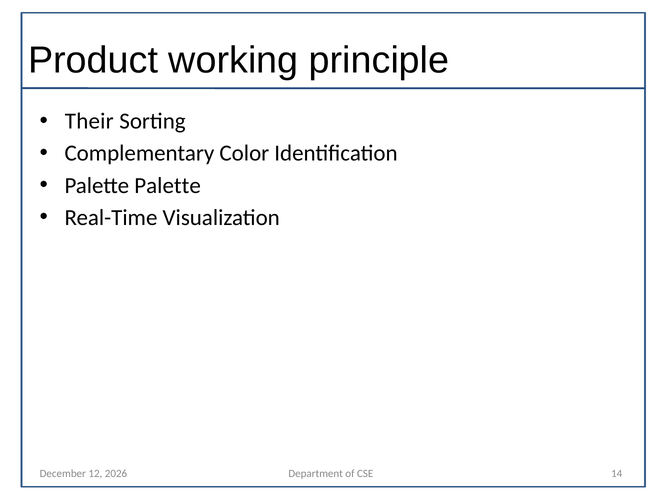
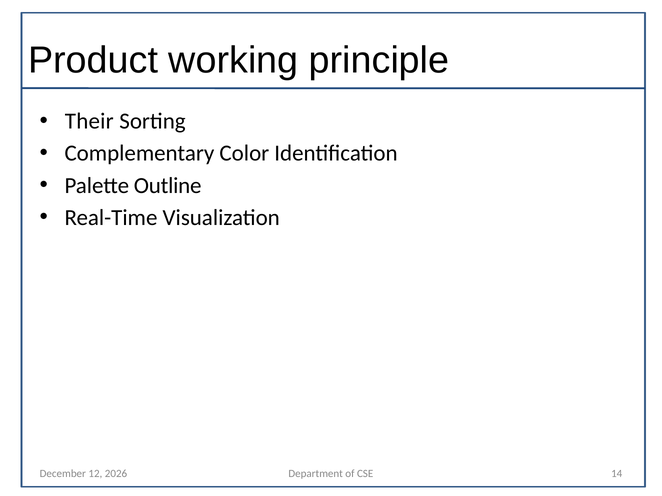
Palette Palette: Palette -> Outline (168, 186)
